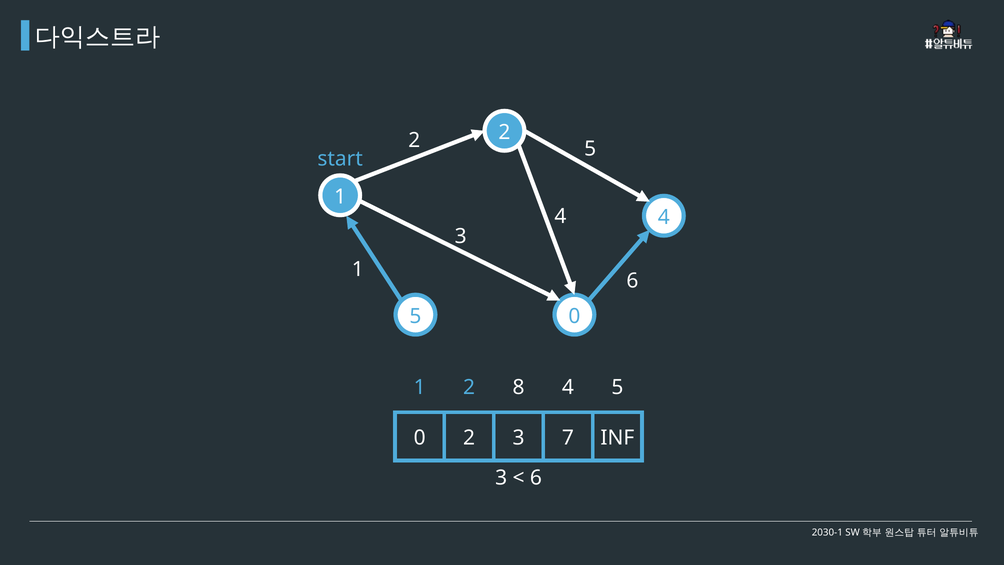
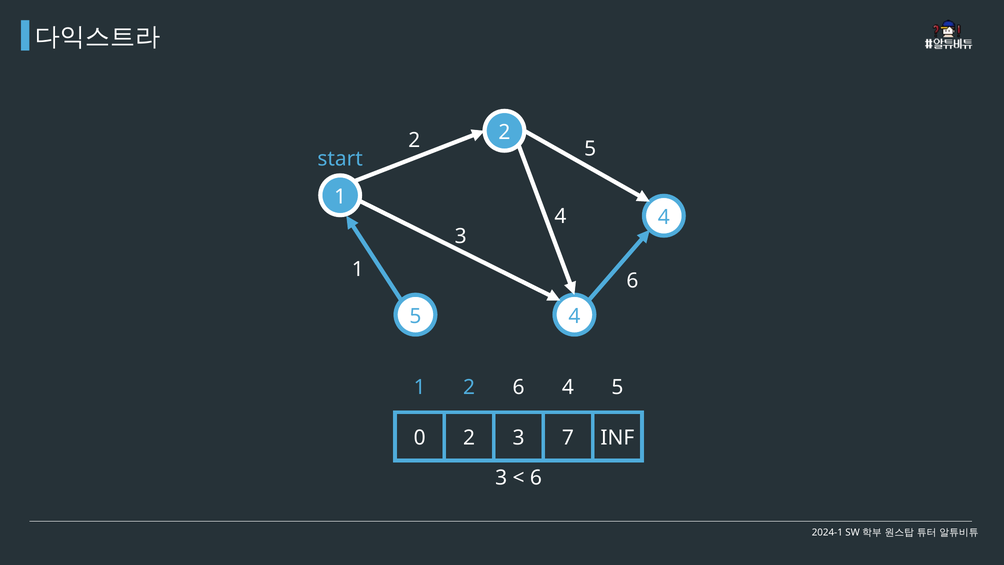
5 0: 0 -> 4 (574, 316)
2 8: 8 -> 6 (519, 387)
2030-1: 2030-1 -> 2024-1 (827, 532)
